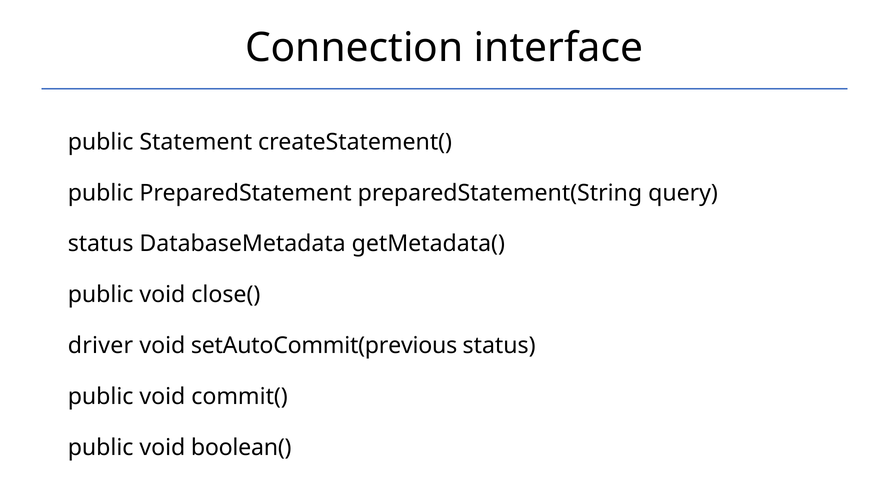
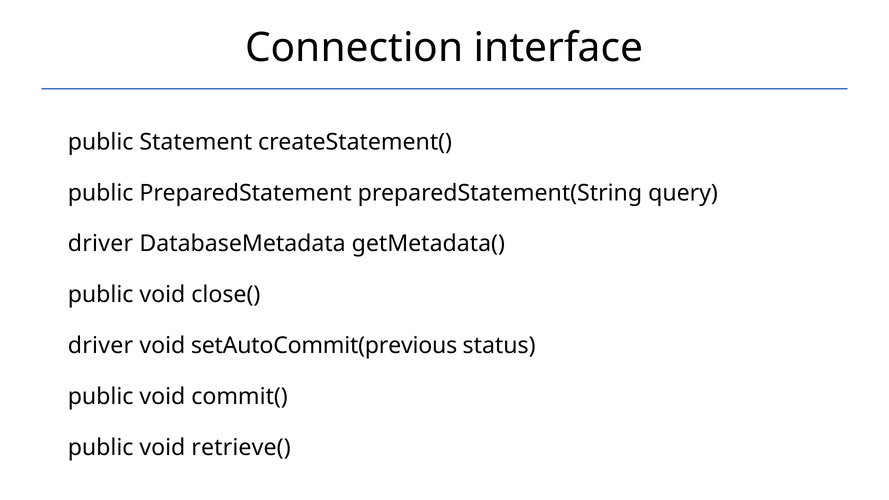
status: status -> driver (100, 244)
boolean(: boolean( -> retrieve( (241, 448)
